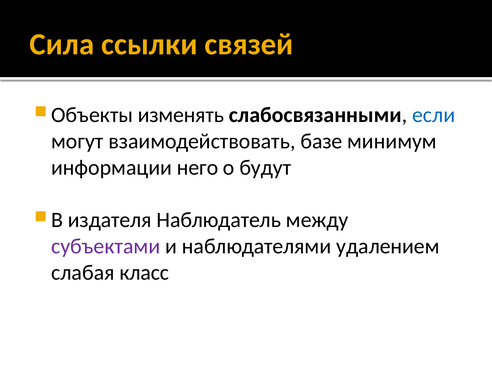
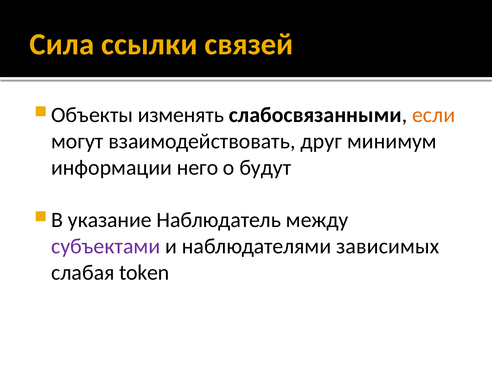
если colour: blue -> orange (434, 115)
базе: базе -> друг (321, 141)
издателя: издателя -> указание (110, 220)
удалением: удалением -> зависимых (388, 246)
класс: класс -> token (144, 273)
